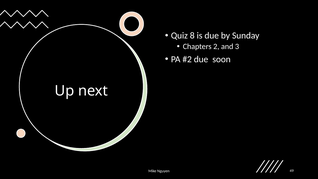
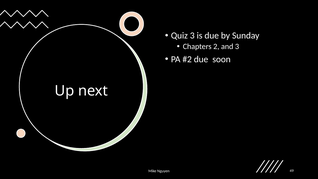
Quiz 8: 8 -> 3 (192, 36)
